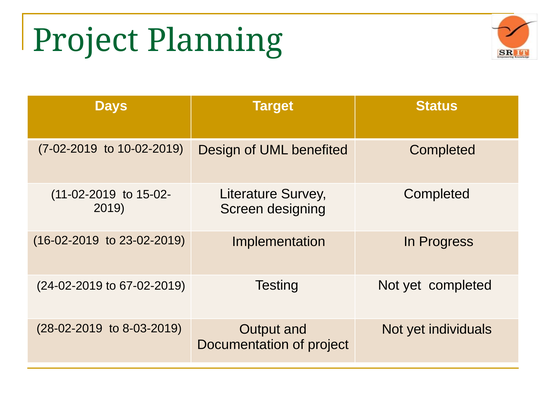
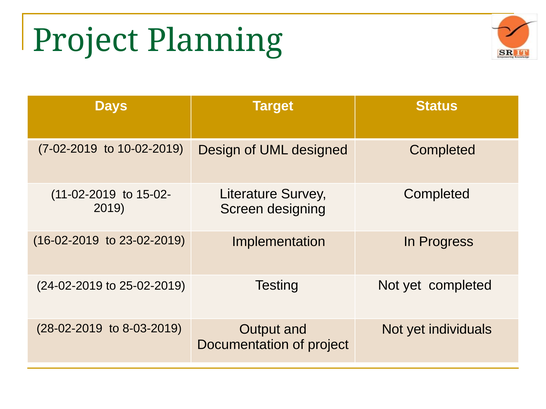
benefited: benefited -> designed (320, 150)
67-02-2019: 67-02-2019 -> 25-02-2019 (152, 286)
